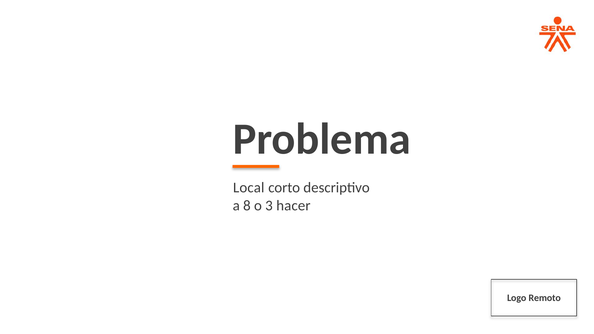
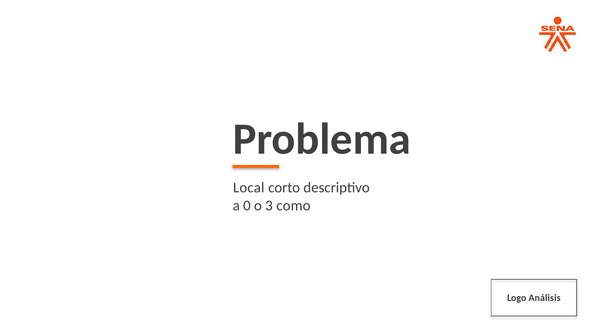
8: 8 -> 0 (247, 206)
hacer: hacer -> como (293, 206)
Remoto: Remoto -> Análisis (545, 298)
